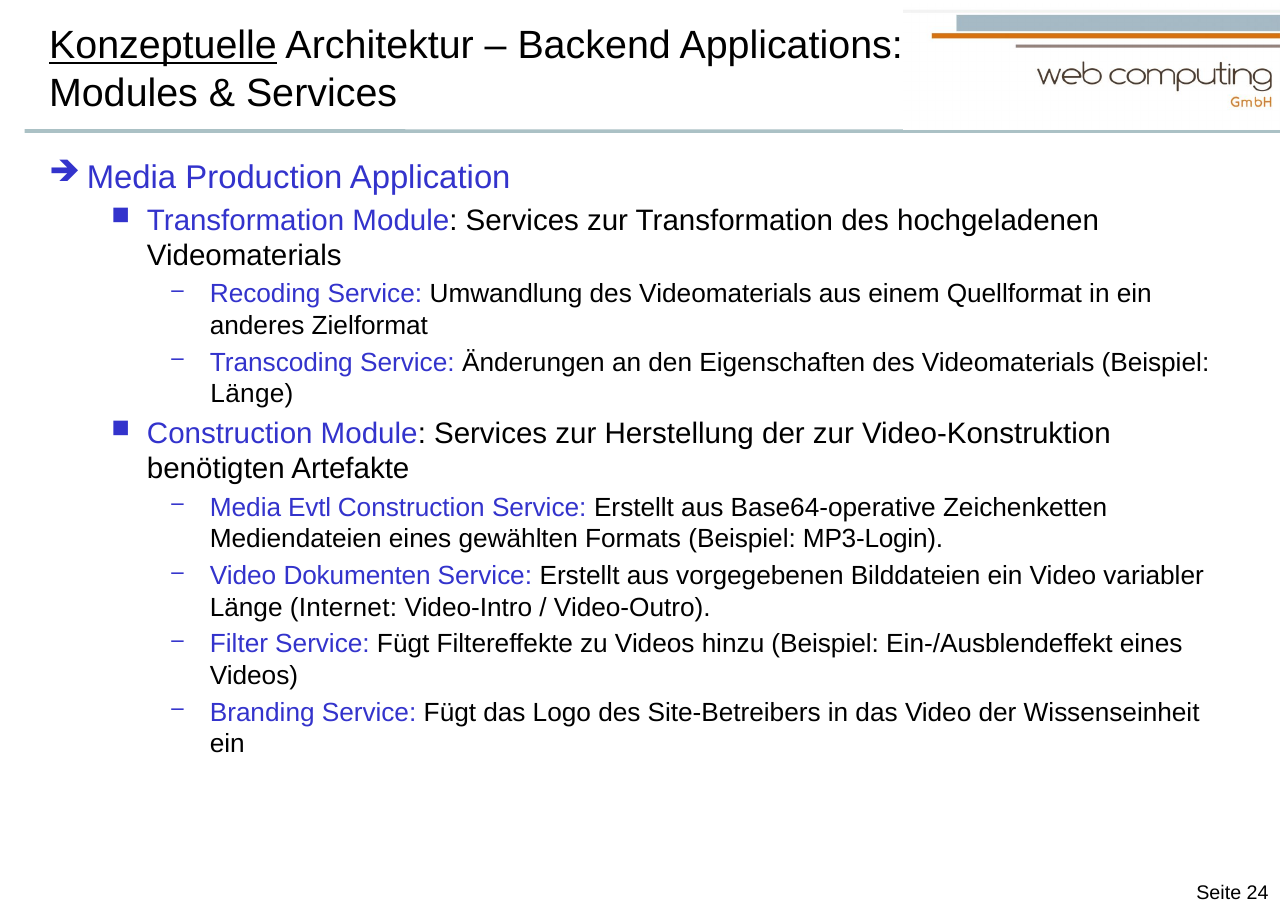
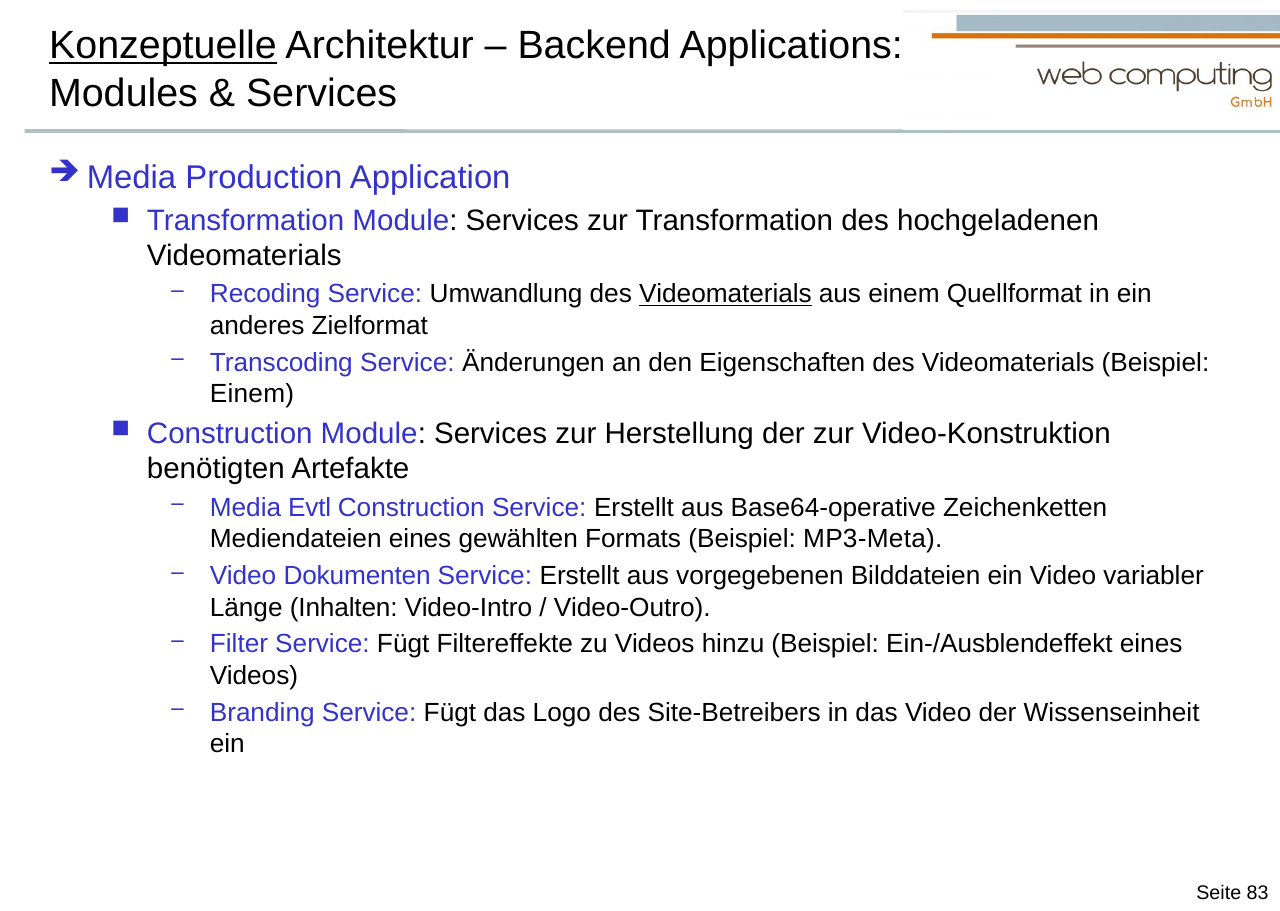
Videomaterials underline: none -> present (725, 294)
Länge: Länge -> Einem (252, 394)
MP3-Login: MP3-Login -> MP3-Meta (873, 539)
Internet: Internet -> Inhalten (344, 607)
24: 24 -> 83 (1258, 893)
